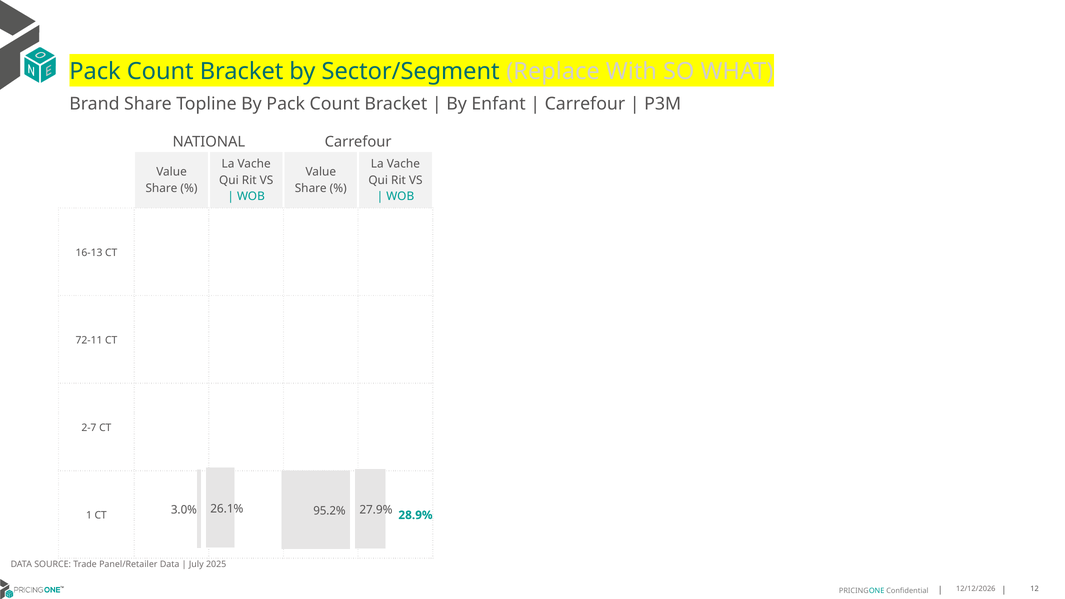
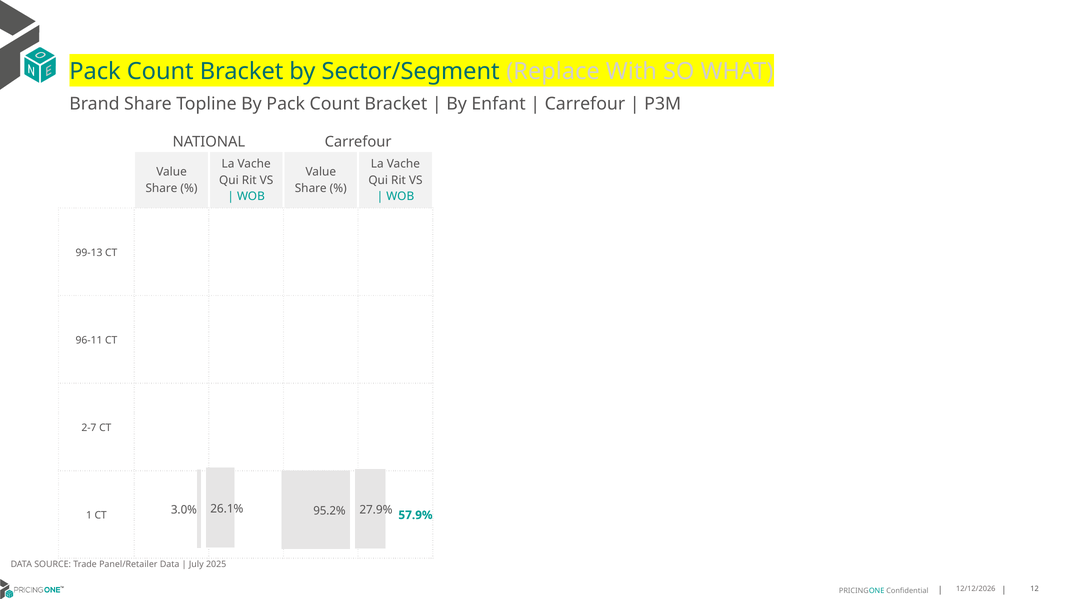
16-13: 16-13 -> 99-13 (89, 253)
72-11: 72-11 -> 96-11 (89, 340)
28.9%: 28.9% -> 57.9% (415, 515)
